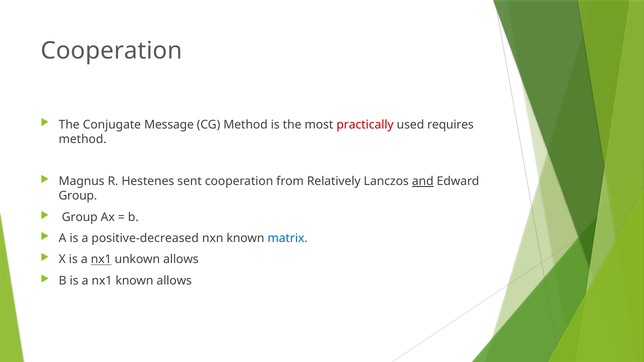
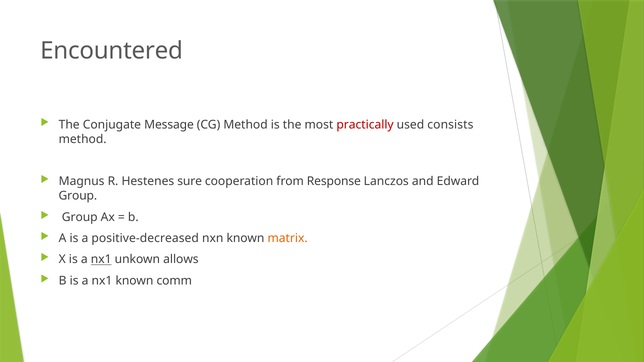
Cooperation: Cooperation -> Encountered (112, 51)
requires: requires -> consists (450, 125)
sent: sent -> sure (190, 182)
Relatively: Relatively -> Response (334, 182)
and underline: present -> none (423, 182)
matrix colour: blue -> orange (288, 238)
known allows: allows -> comm (174, 281)
